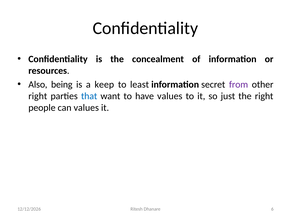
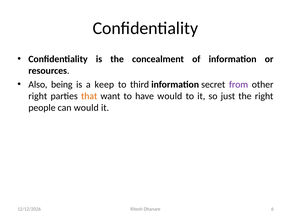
least: least -> third (140, 84)
that colour: blue -> orange (89, 96)
have values: values -> would (170, 96)
can values: values -> would (86, 107)
